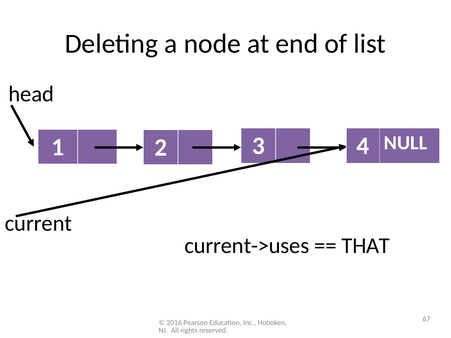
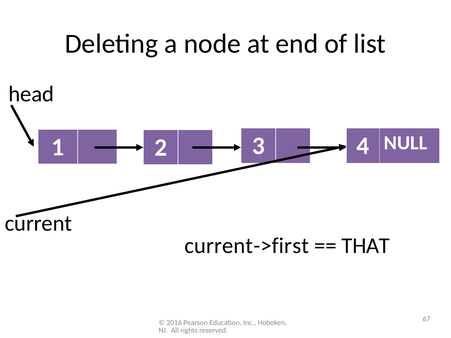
current->uses: current->uses -> current->first (247, 246)
